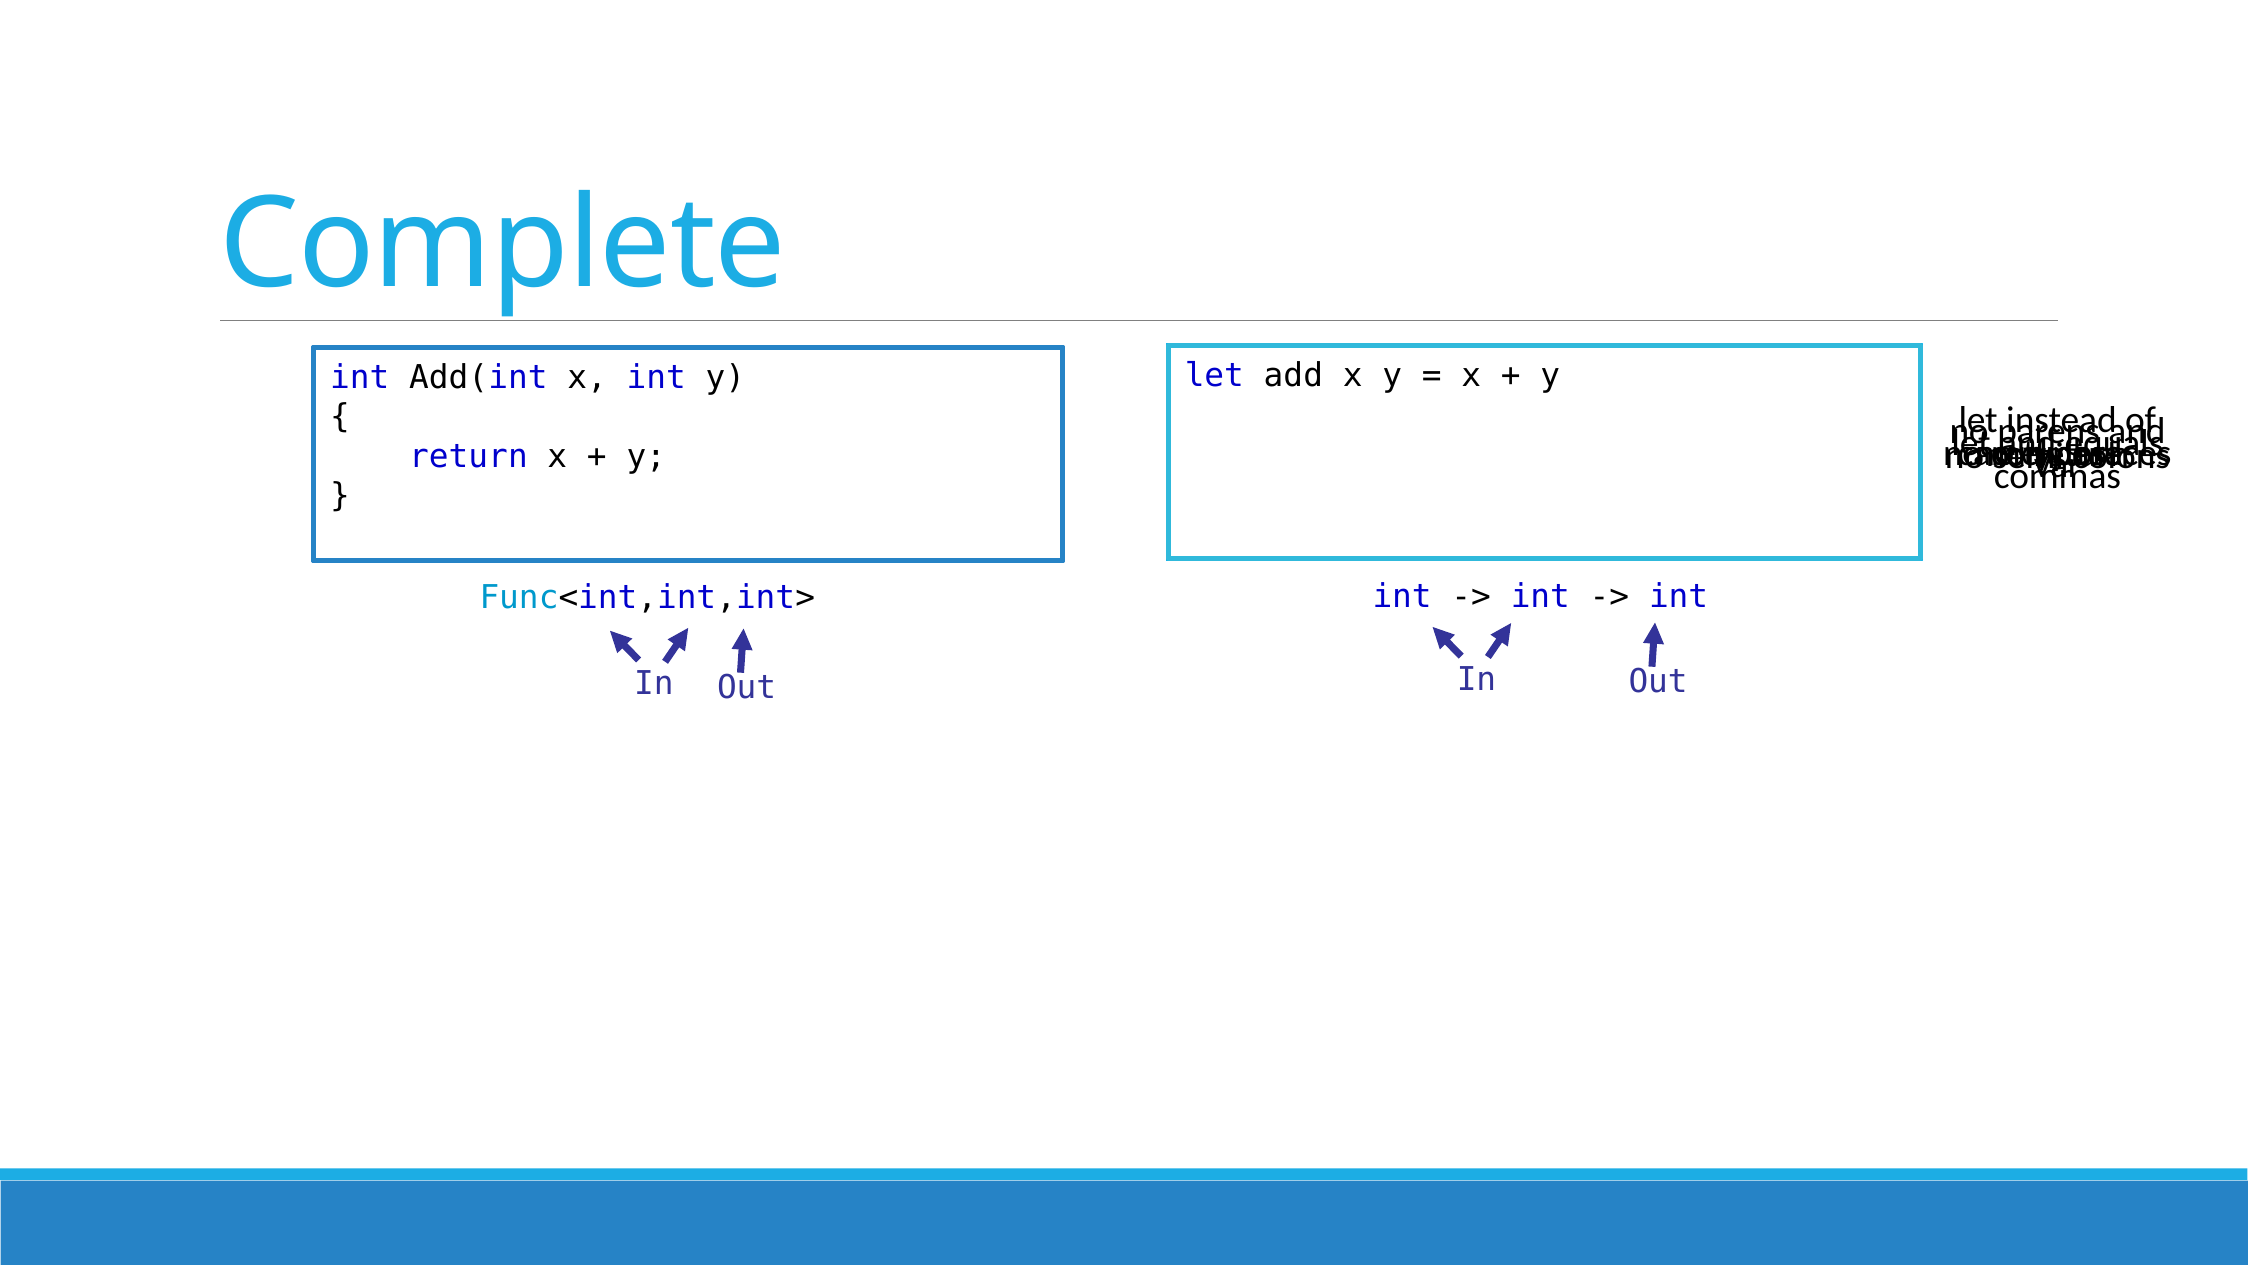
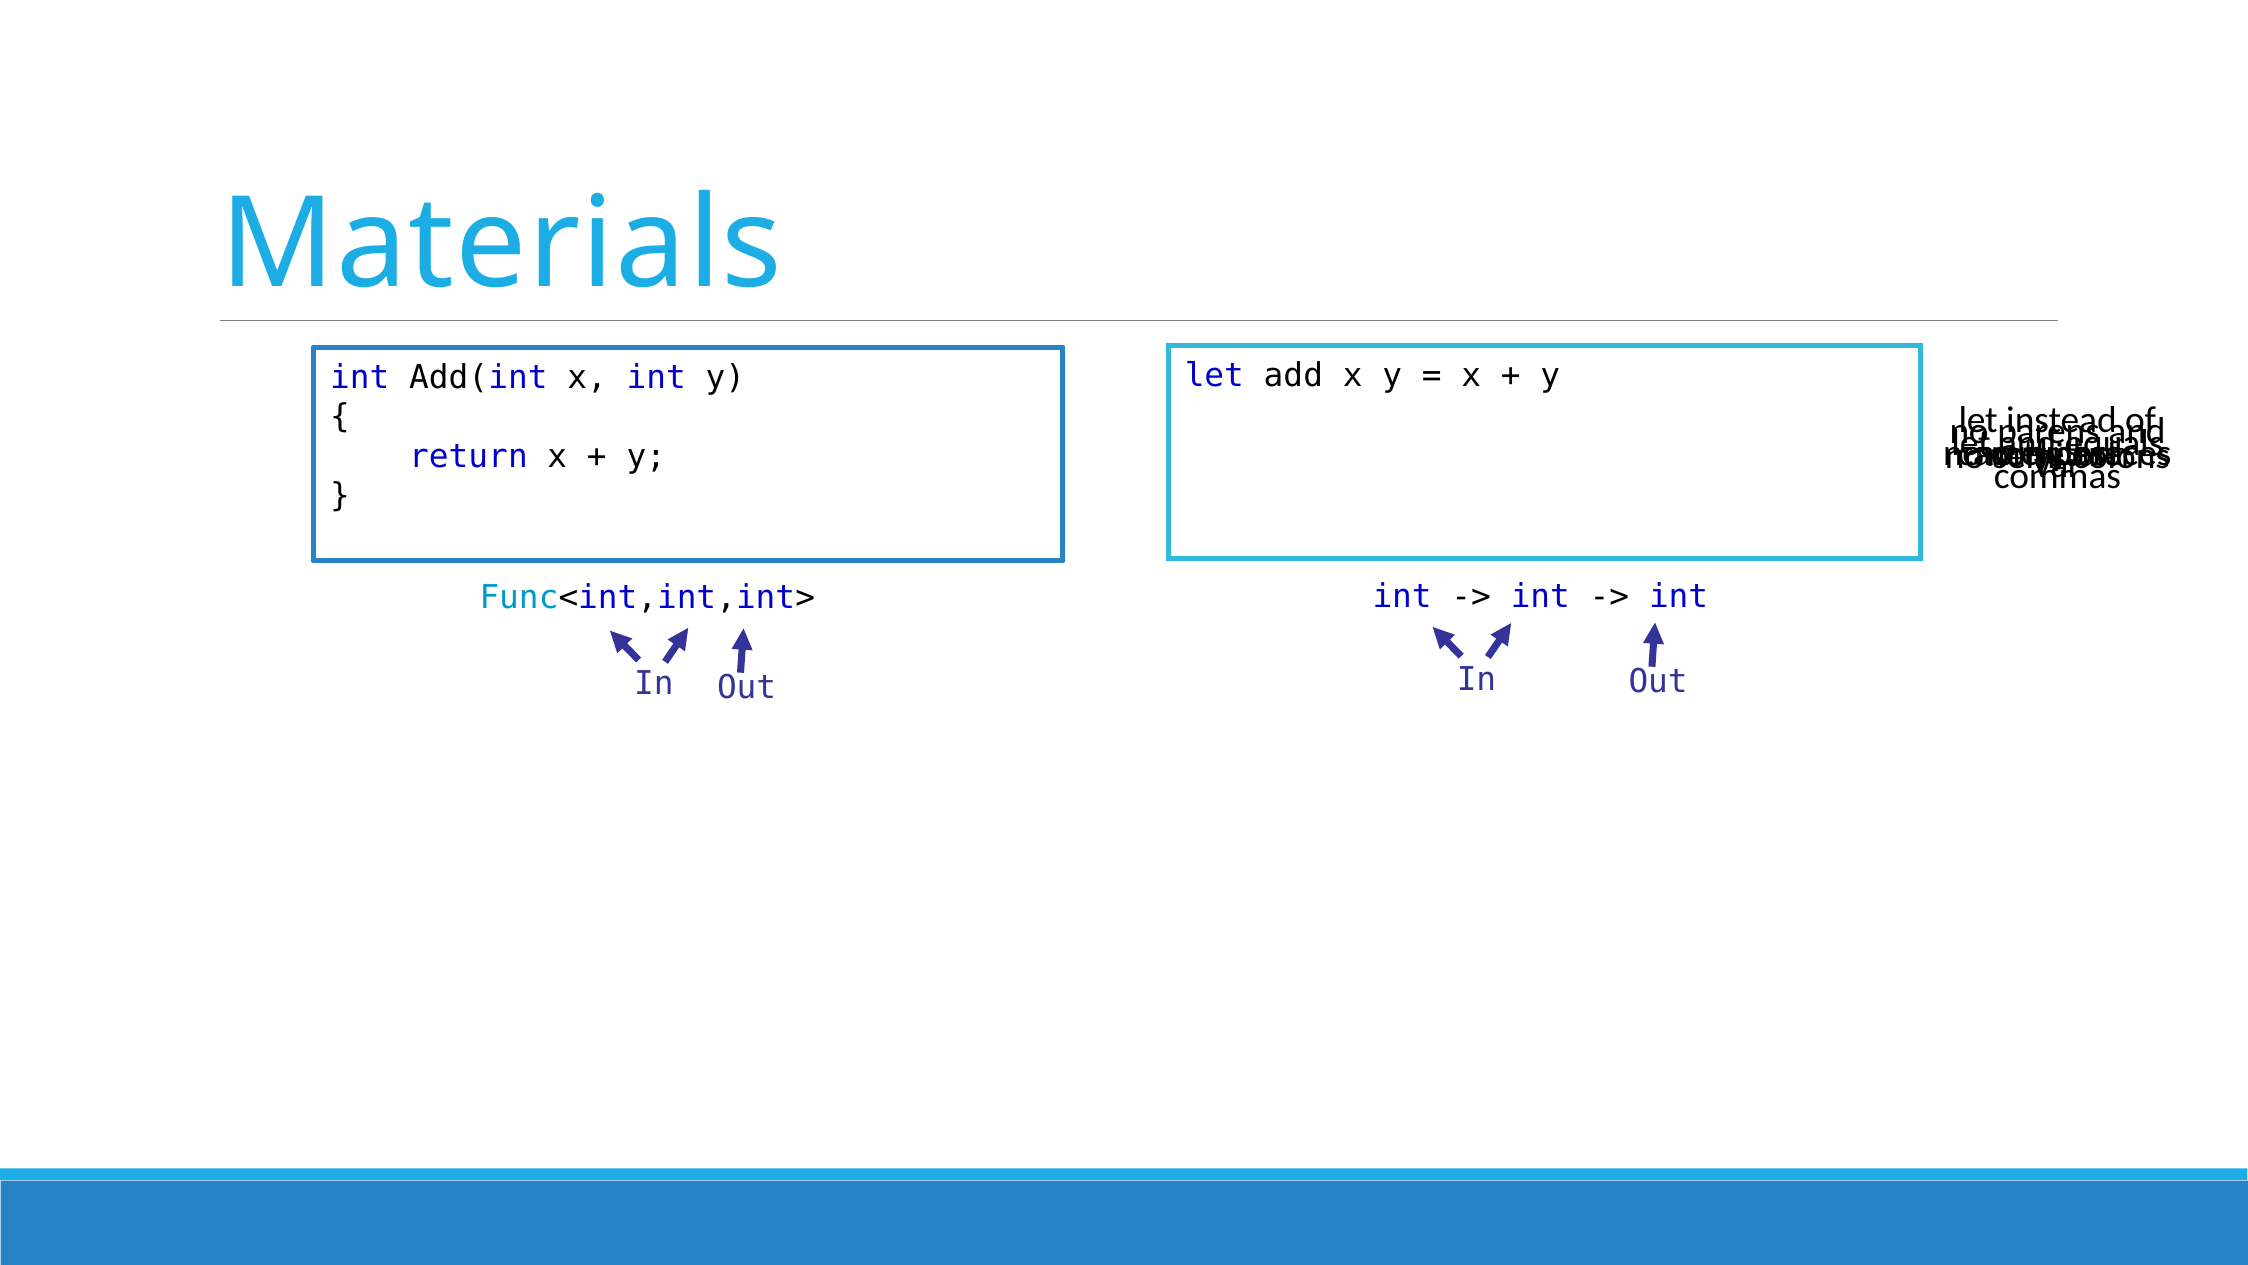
Complete: Complete -> Materials (502, 244)
